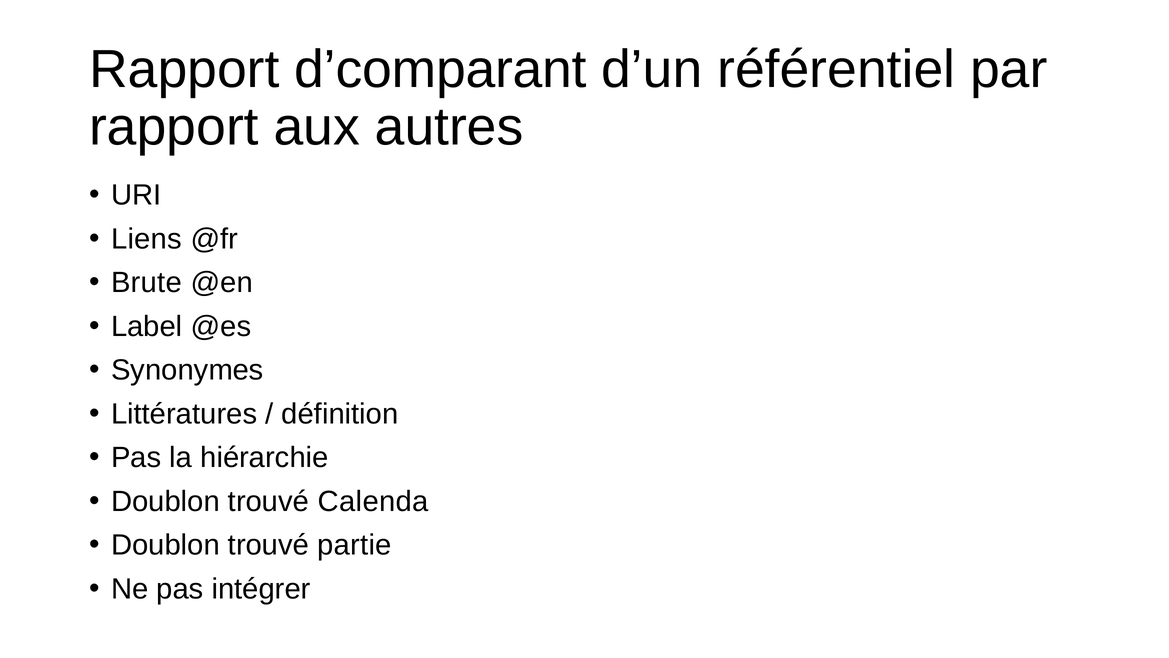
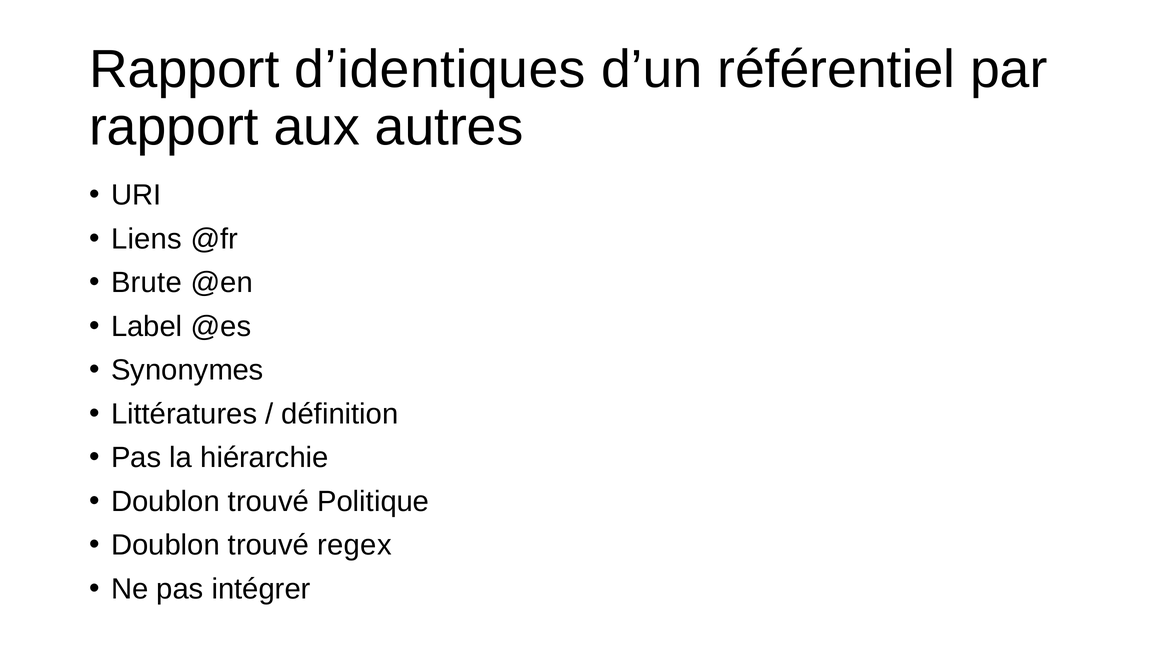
d’comparant: d’comparant -> d’identiques (440, 69)
Calenda: Calenda -> Politique (373, 501)
partie: partie -> regex (354, 545)
